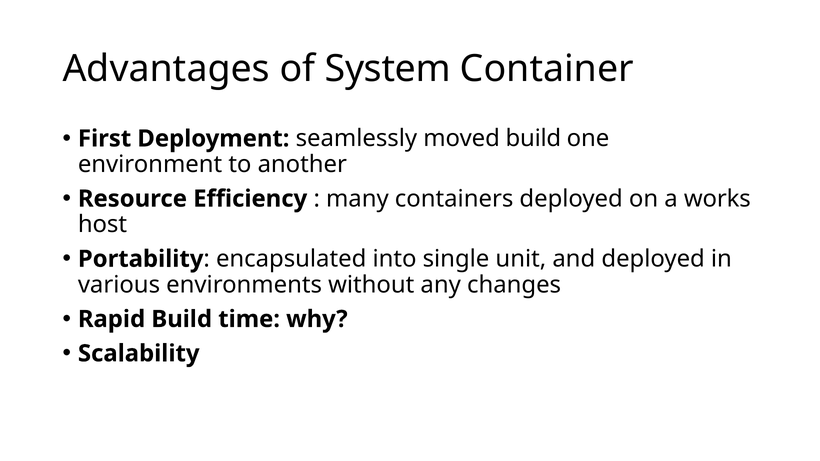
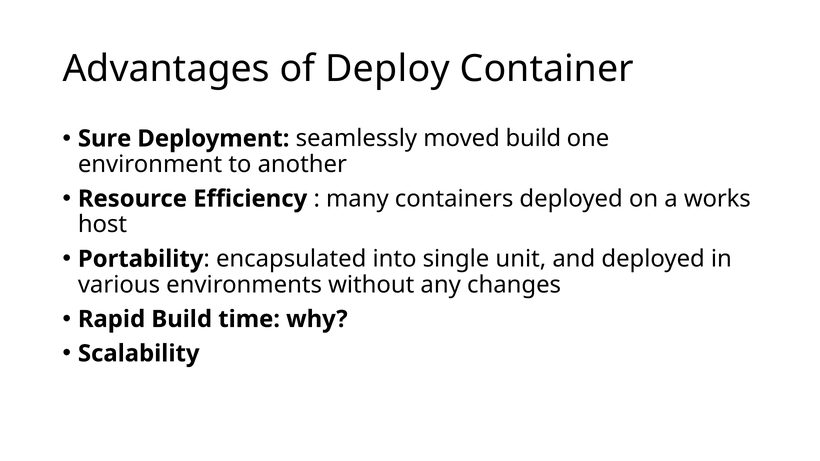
System: System -> Deploy (387, 69)
First: First -> Sure (105, 139)
